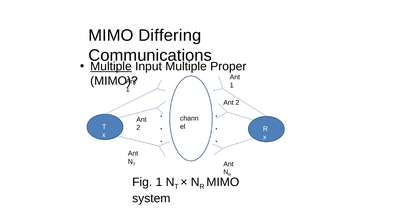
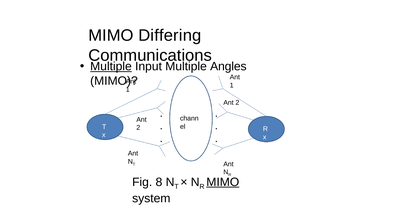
Proper: Proper -> Angles (228, 67)
Fig 1: 1 -> 8 (159, 182)
MIMO underline: none -> present (223, 182)
